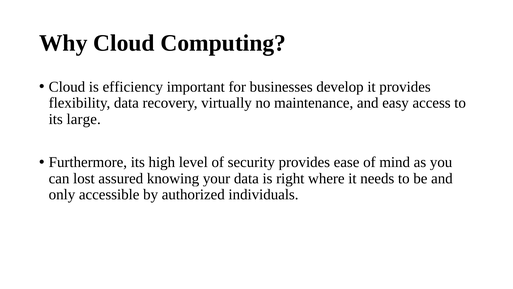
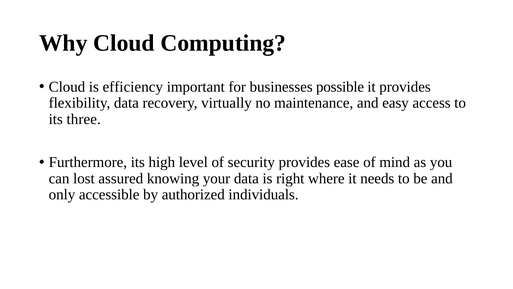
develop: develop -> possible (340, 87)
large: large -> three (84, 119)
